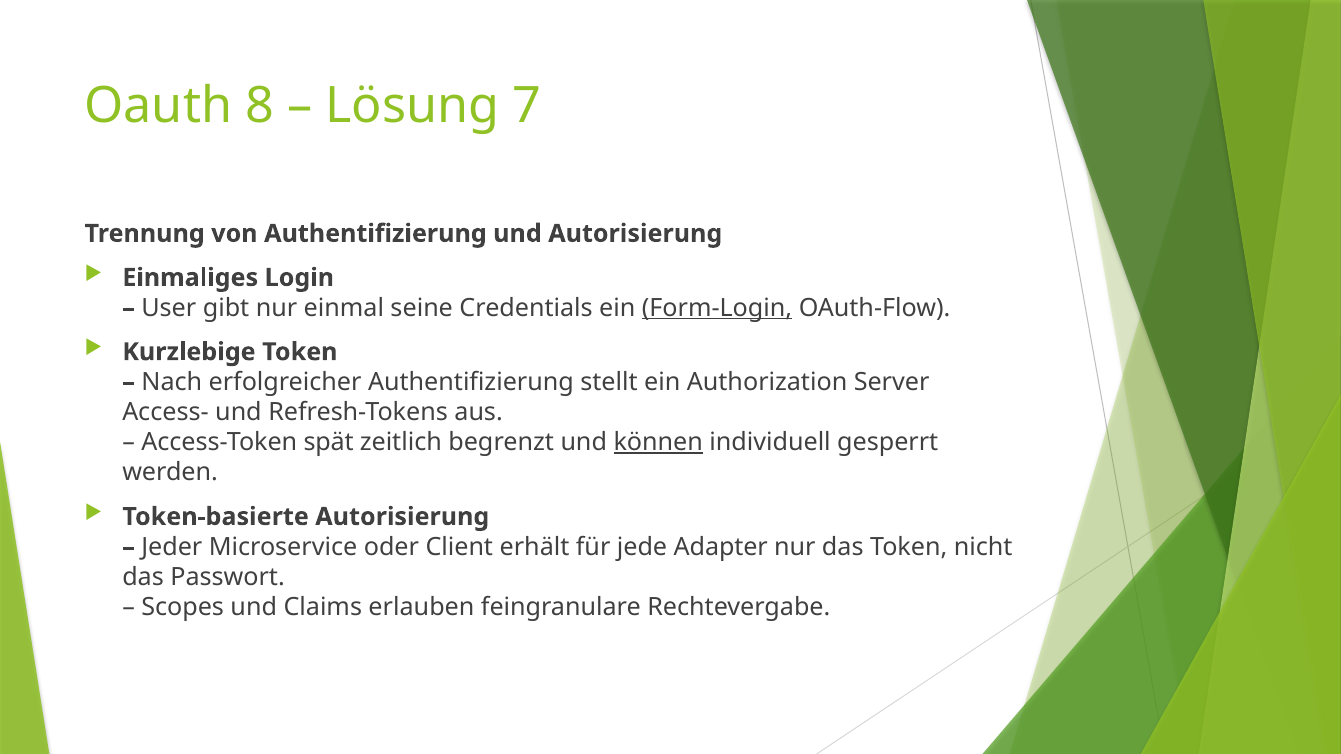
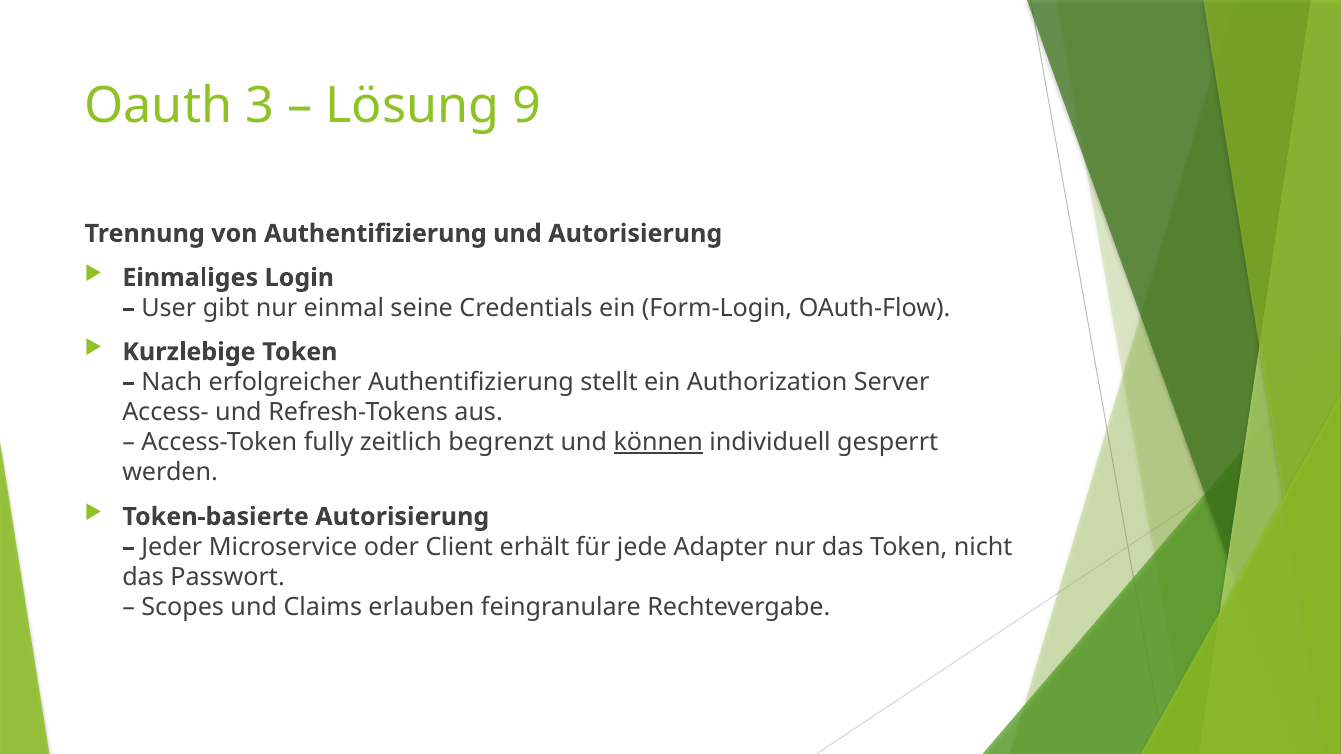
8: 8 -> 3 (260, 106)
7: 7 -> 9 (527, 106)
Form-Login underline: present -> none (717, 308)
spät: spät -> fully (329, 443)
